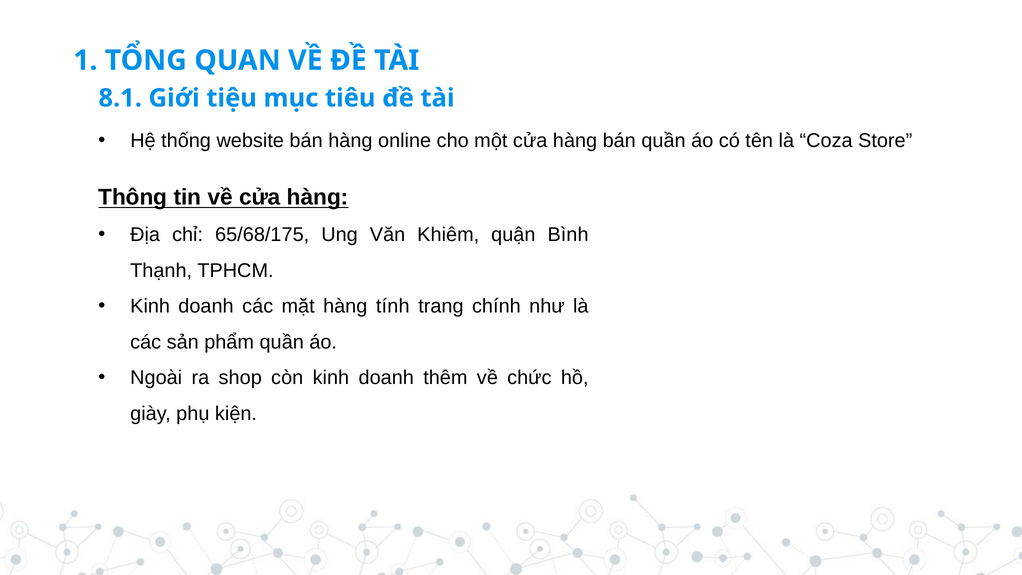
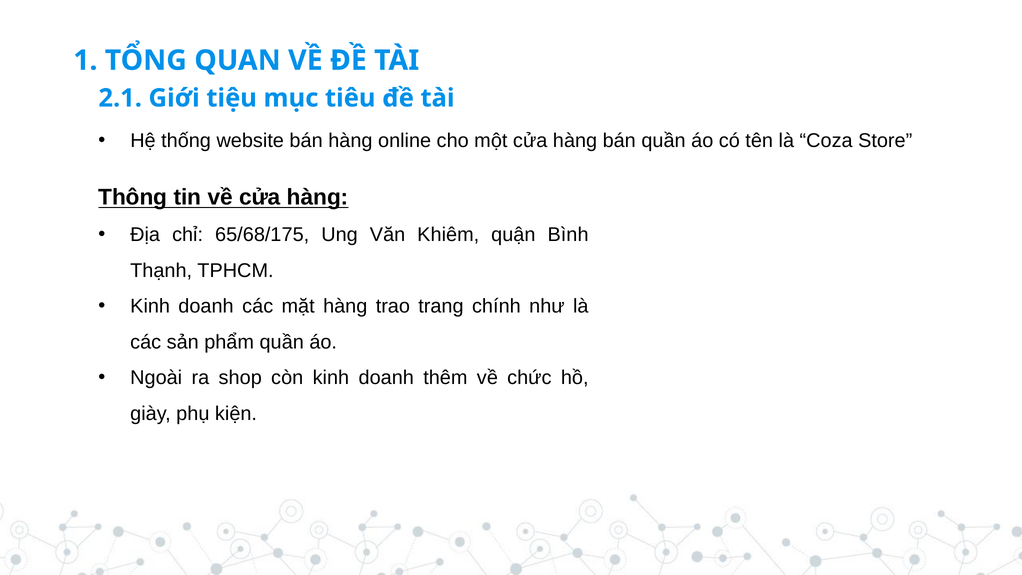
8.1: 8.1 -> 2.1 (120, 98)
tính: tính -> trao (393, 306)
